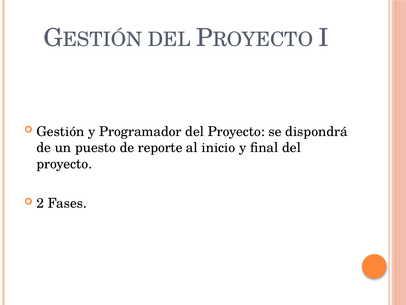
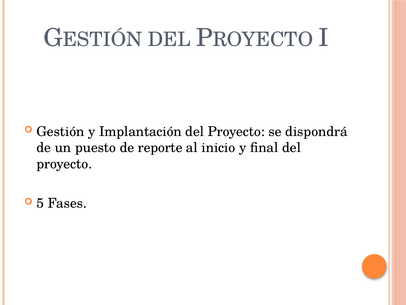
Programador: Programador -> Implantación (140, 131)
2: 2 -> 5 (40, 203)
